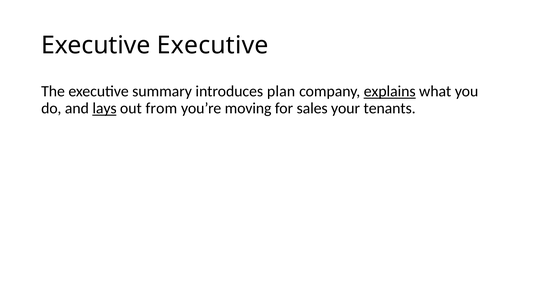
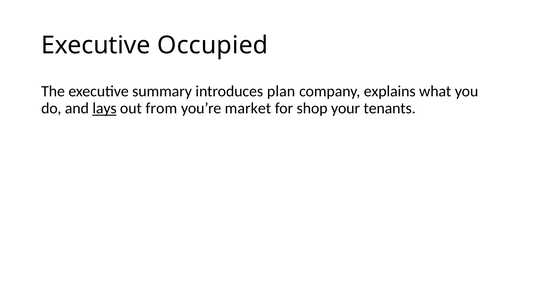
Executive Executive: Executive -> Occupied (213, 45)
explains underline: present -> none (390, 91)
moving: moving -> market (248, 108)
sales: sales -> shop (312, 108)
